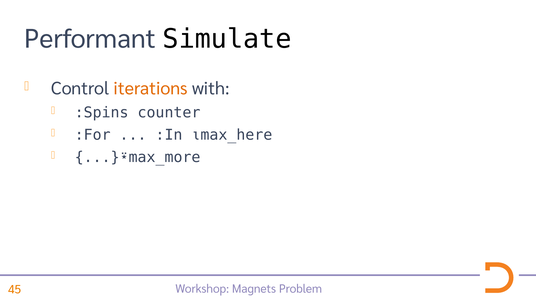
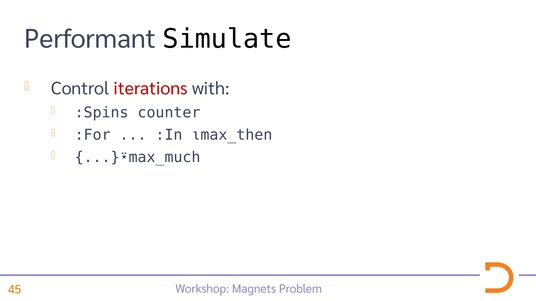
iterations colour: orange -> red (151, 89)
⍳max_here: ⍳max_here -> ⍳max_then (232, 135)
...}⍣max_more: ...}⍣max_more -> ...}⍣max_much (138, 157)
